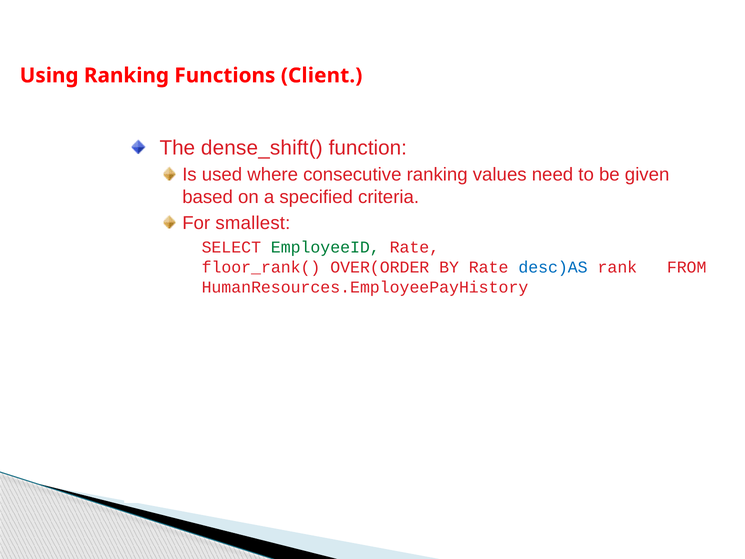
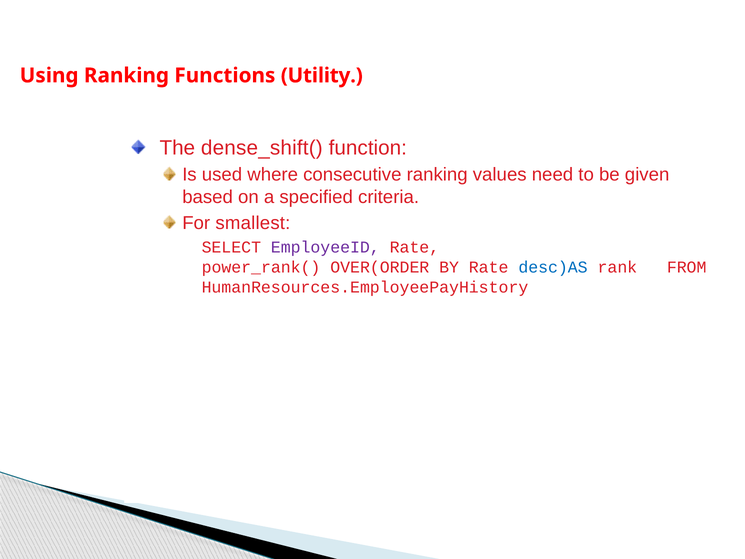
Client: Client -> Utility (322, 75)
EmployeeID colour: green -> purple (325, 247)
floor_rank(: floor_rank( -> power_rank( (261, 267)
